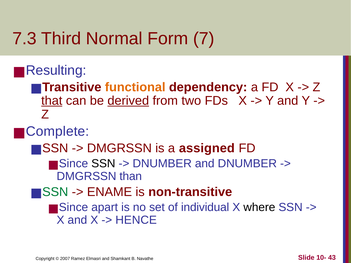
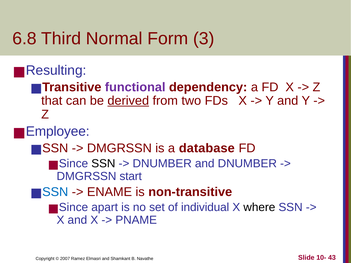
7.3: 7.3 -> 6.8 (24, 39)
7: 7 -> 3 (204, 39)
functional colour: orange -> purple (135, 87)
that underline: present -> none (52, 101)
Complete: Complete -> Employee (58, 132)
assigned: assigned -> database (207, 148)
than: than -> start (131, 176)
SSN colour: green -> blue (55, 192)
HENCE: HENCE -> PNAME (136, 220)
